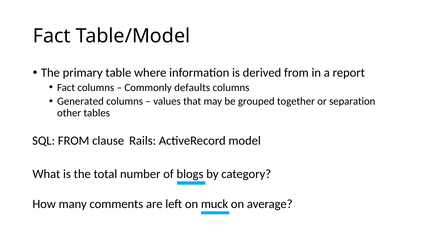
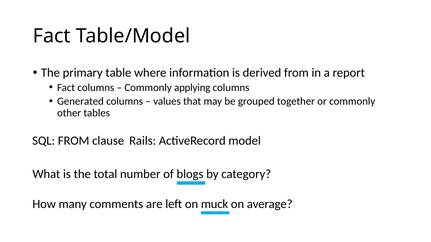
defaults: defaults -> applying (192, 88)
or separation: separation -> commonly (352, 102)
